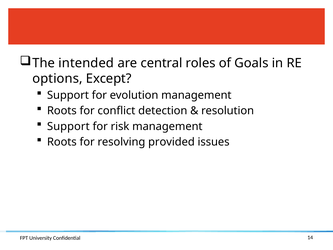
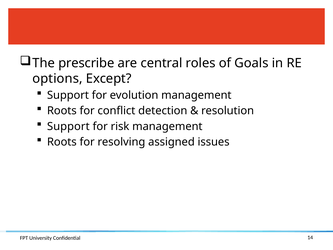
intended: intended -> prescribe (86, 63)
provided: provided -> assigned (171, 142)
